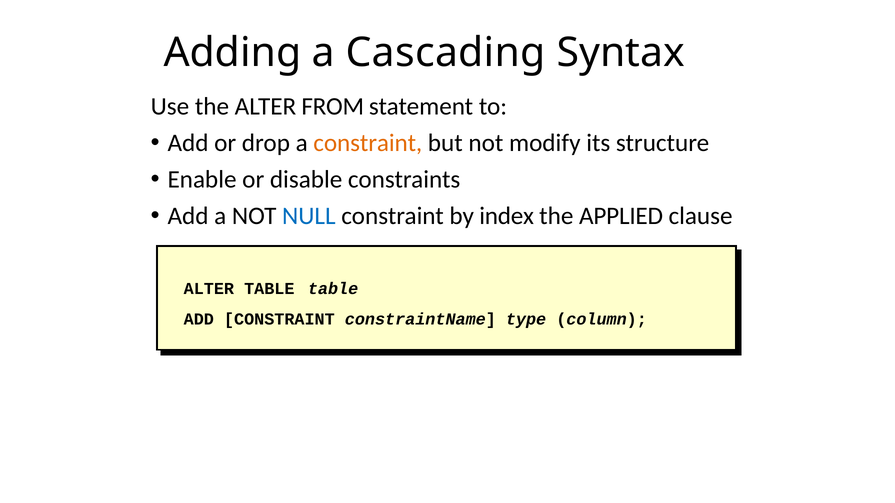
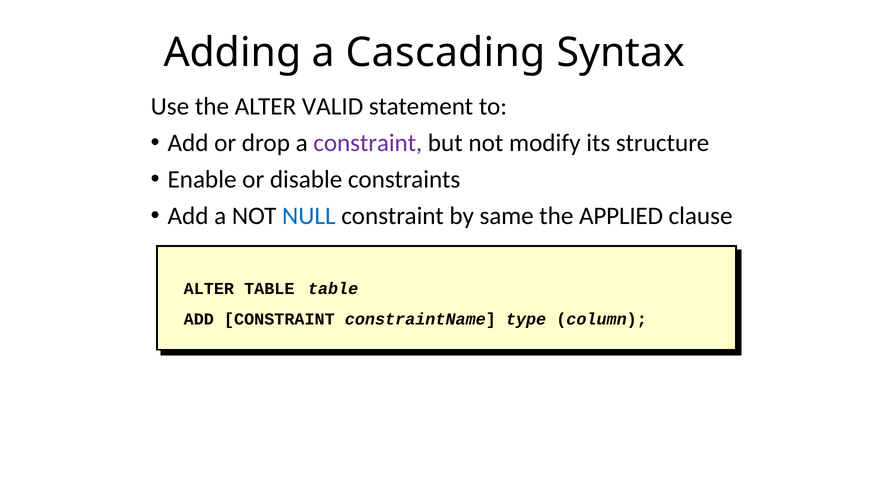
FROM: FROM -> VALID (333, 106)
constraint colour: orange -> purple (368, 143)
index: index -> same (507, 216)
